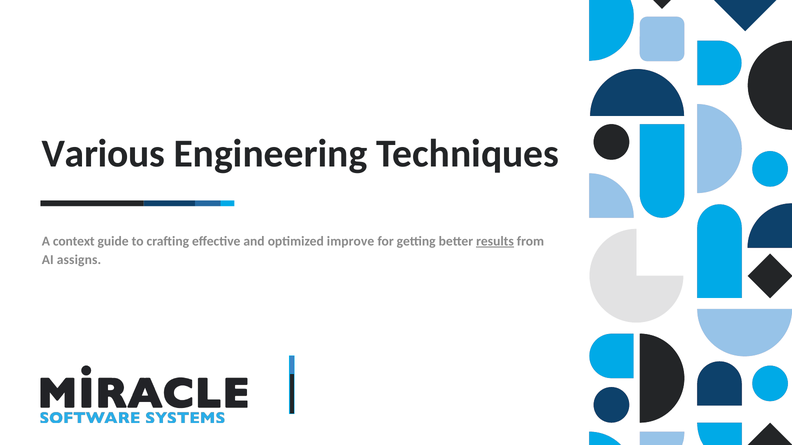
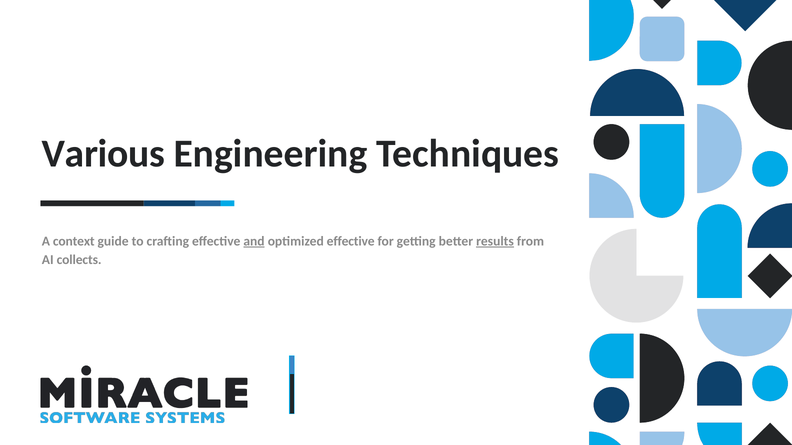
and underline: none -> present (254, 242)
optimized improve: improve -> effective (351, 242)
assigns: assigns -> collects (79, 260)
